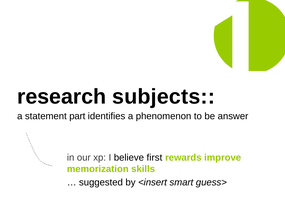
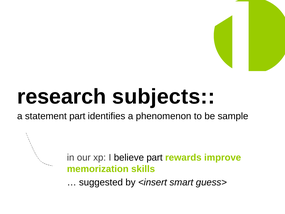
answer: answer -> sample (233, 116)
believe first: first -> part (155, 157)
